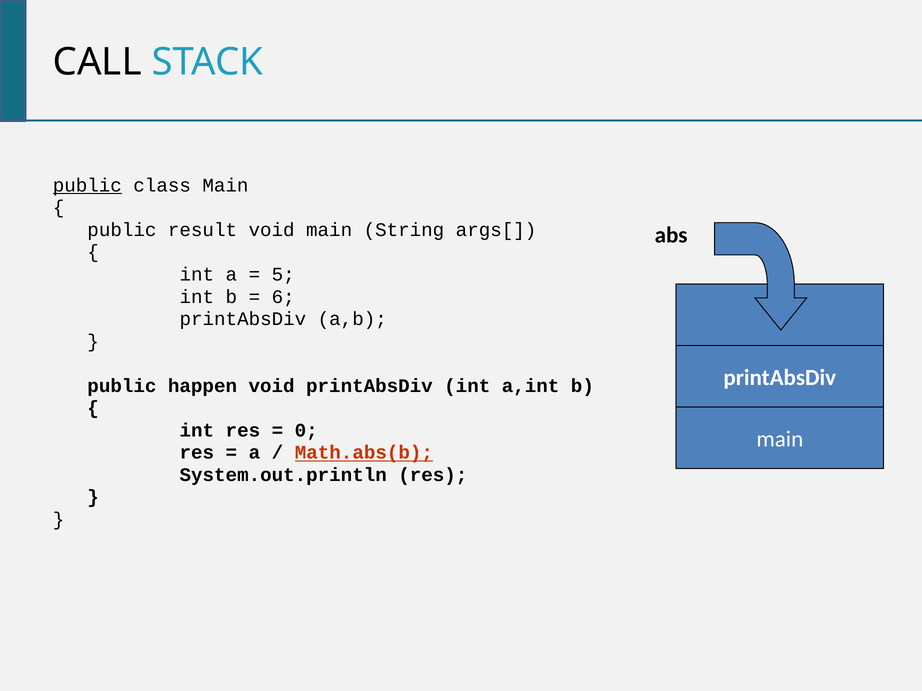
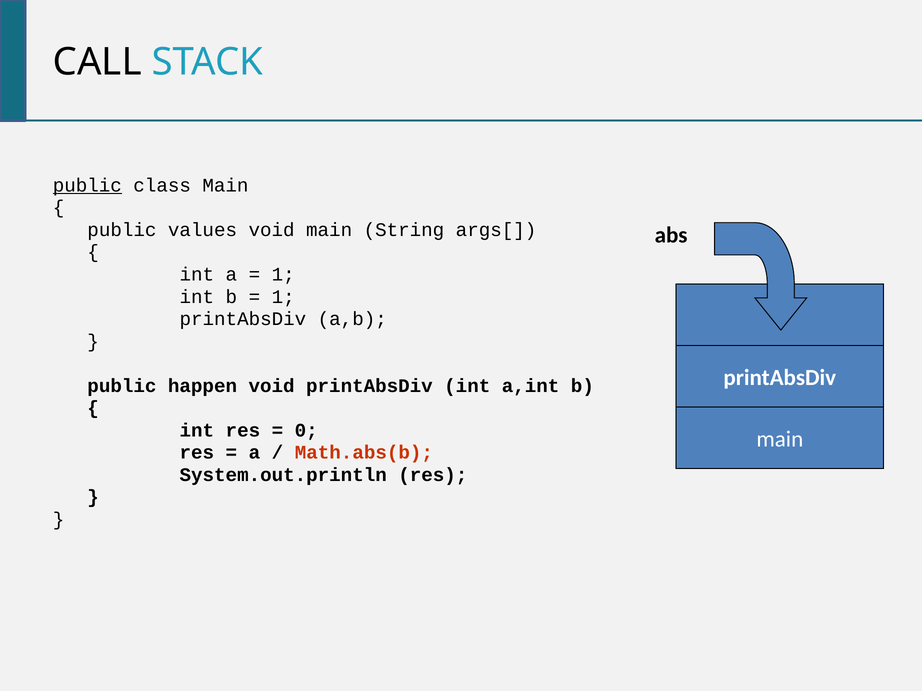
result: result -> values (203, 230)
5: 5 -> 1 (283, 275)
6: 6 -> 1 (283, 297)
Math.abs(b underline: present -> none (364, 453)
